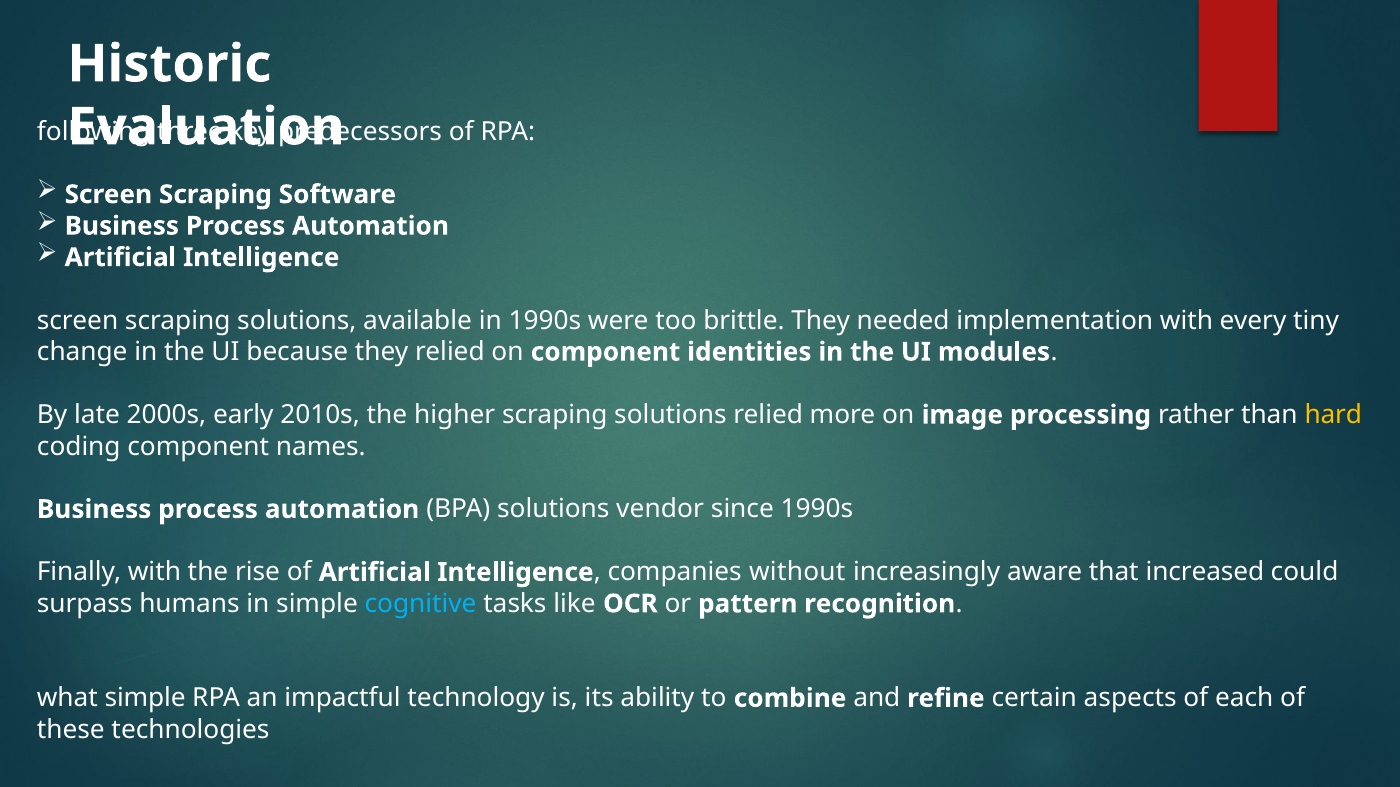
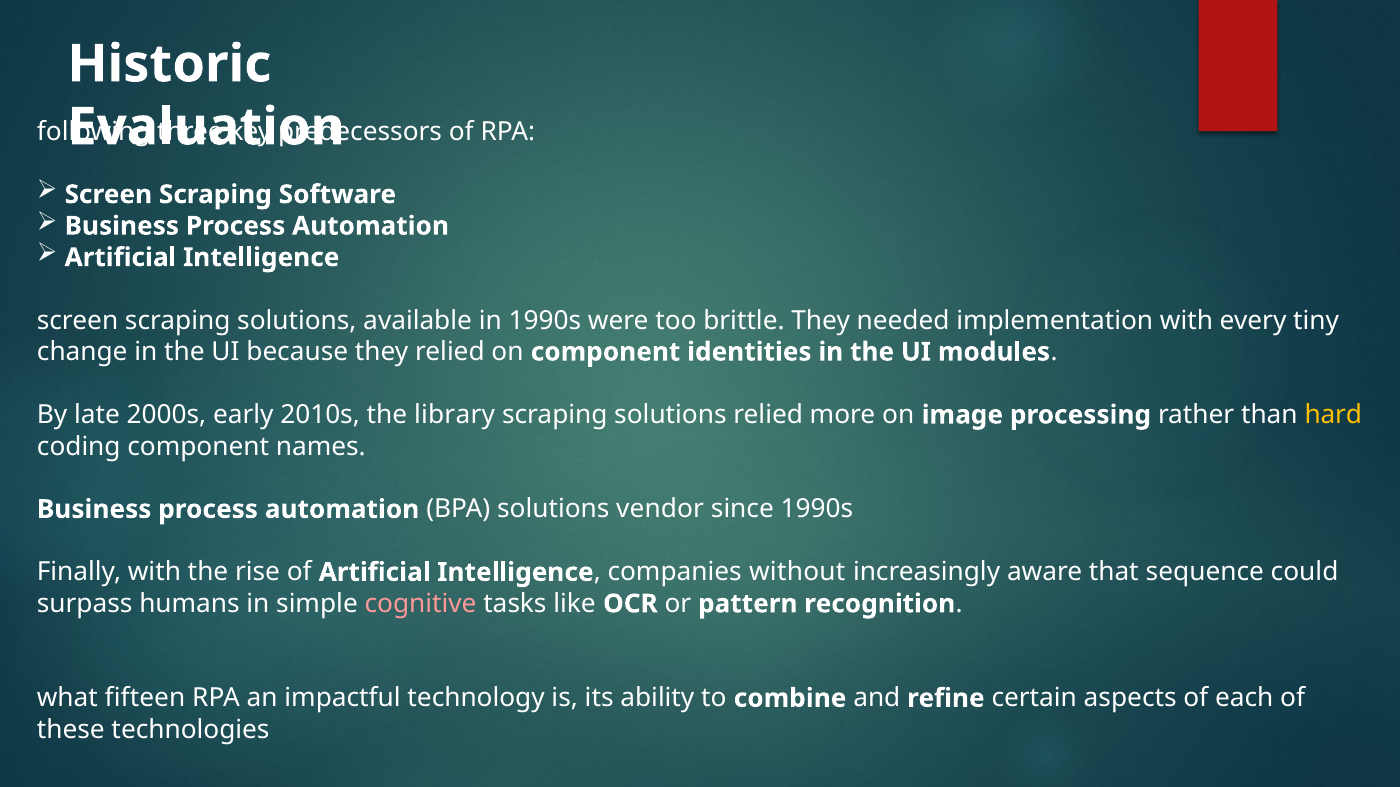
higher: higher -> library (455, 415)
increased: increased -> sequence (1205, 573)
cognitive colour: light blue -> pink (421, 604)
what simple: simple -> fifteen (145, 699)
